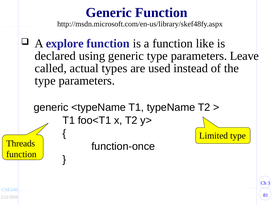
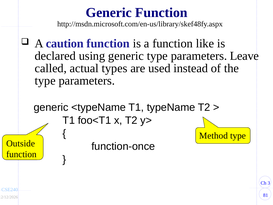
explore: explore -> caution (65, 43)
Limited: Limited -> Method (213, 136)
Threads: Threads -> Outside (21, 143)
